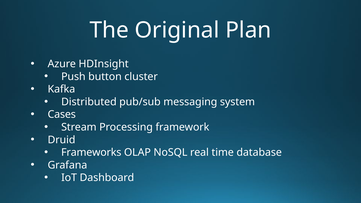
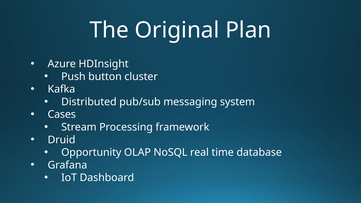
Frameworks: Frameworks -> Opportunity (91, 152)
